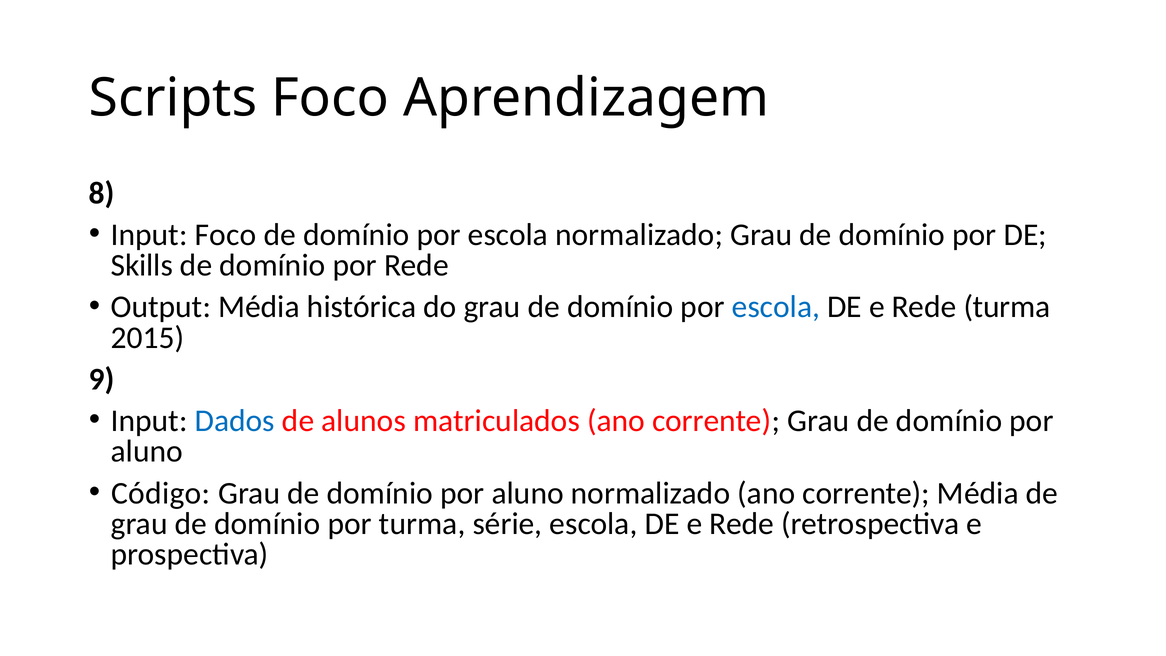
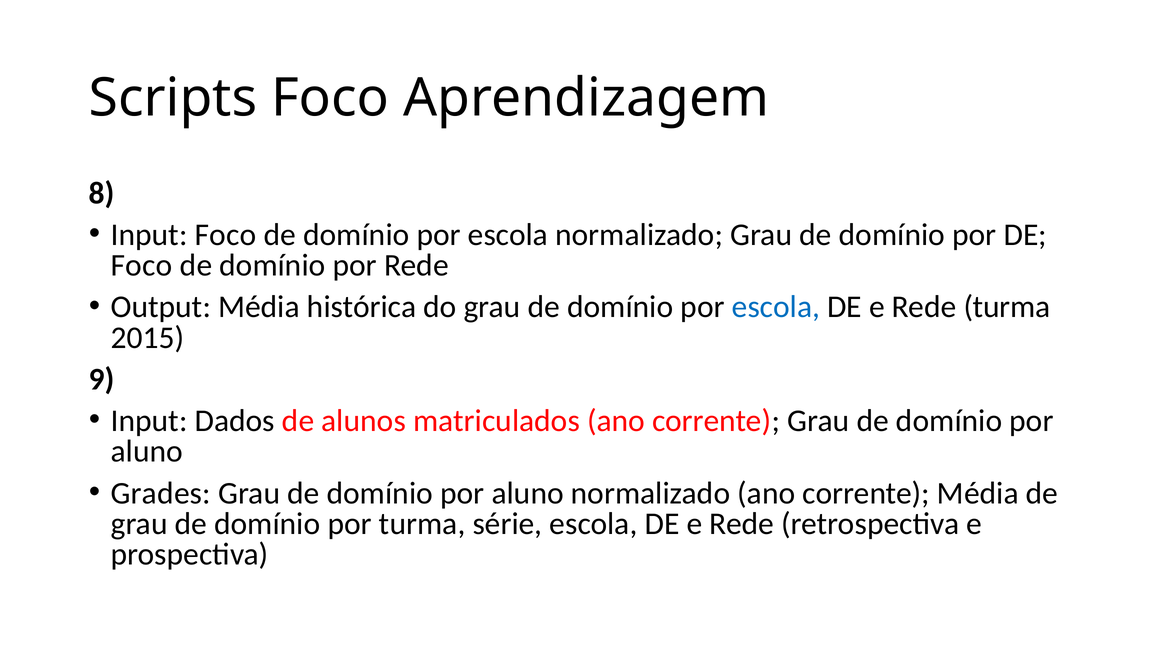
Skills: Skills -> Foco (142, 265)
Dados colour: blue -> black (235, 421)
Código: Código -> Grades (161, 493)
